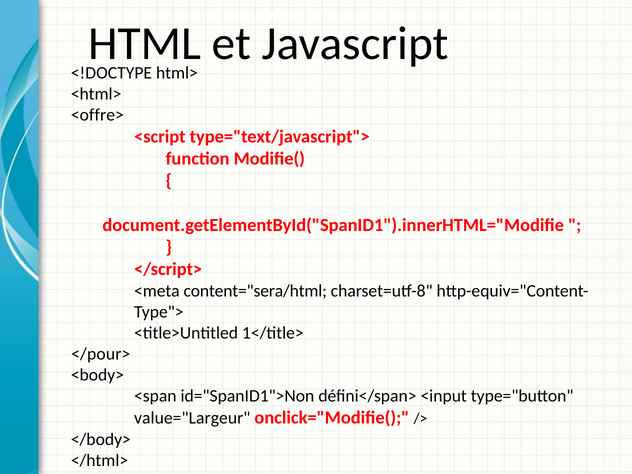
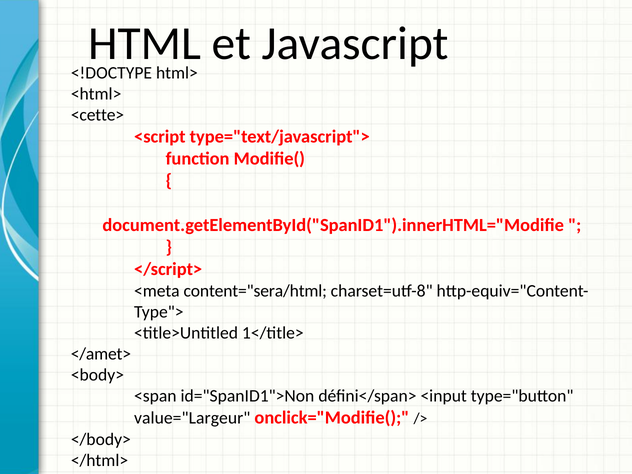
<offre>: <offre> -> <cette> (97, 115)
</pour>: </pour> -> </amet> (101, 354)
